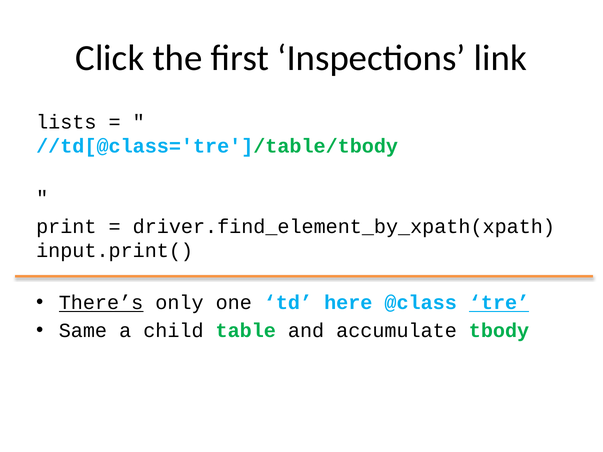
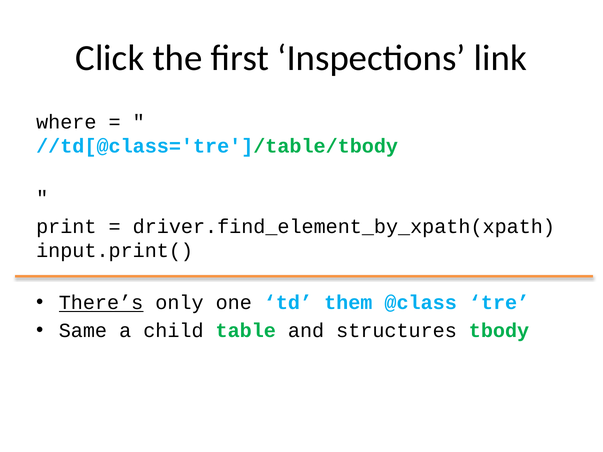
lists: lists -> where (66, 122)
here: here -> them (348, 303)
tre underline: present -> none (499, 303)
accumulate: accumulate -> structures (397, 331)
